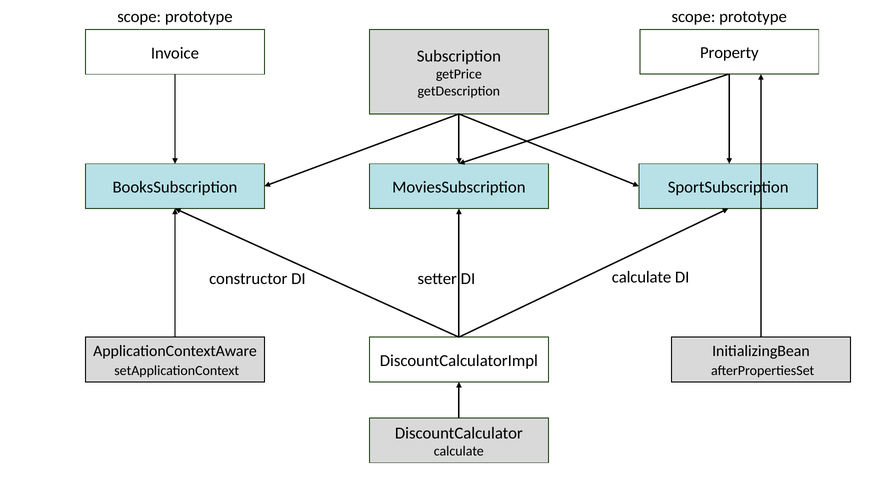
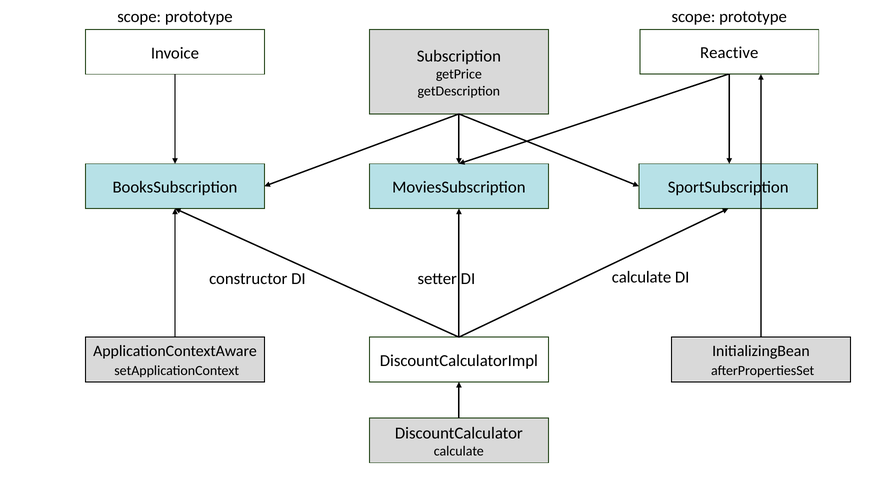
Property: Property -> Reactive (729, 53)
